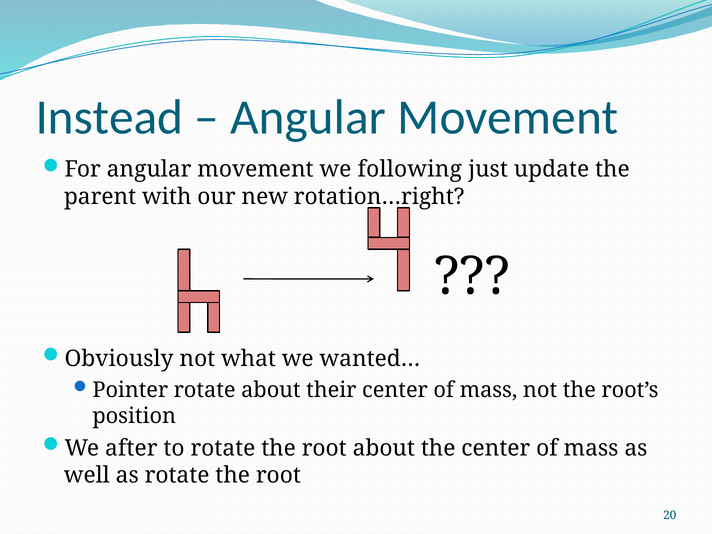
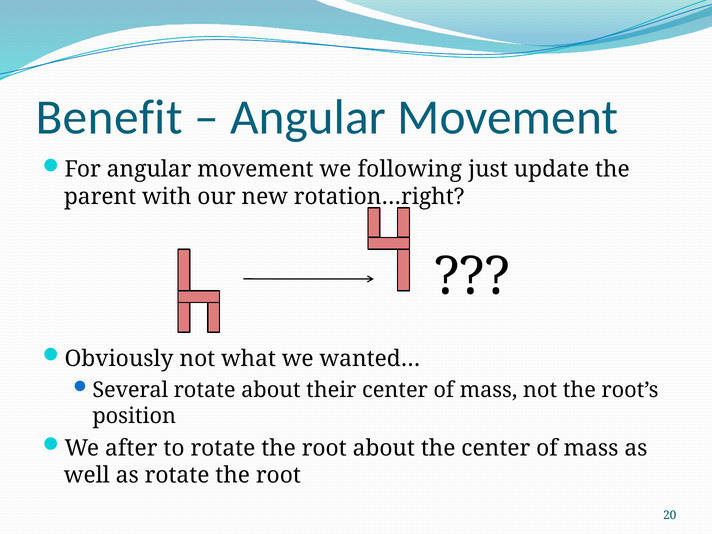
Instead: Instead -> Benefit (109, 118)
Pointer: Pointer -> Several (130, 390)
